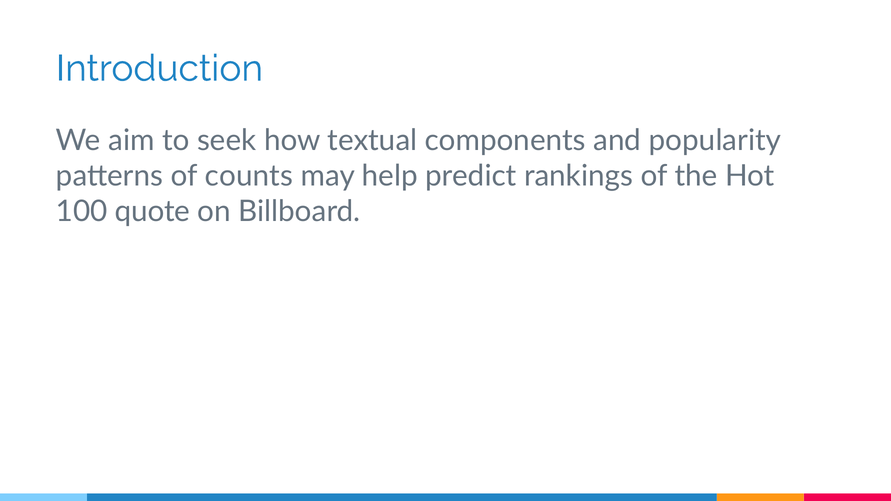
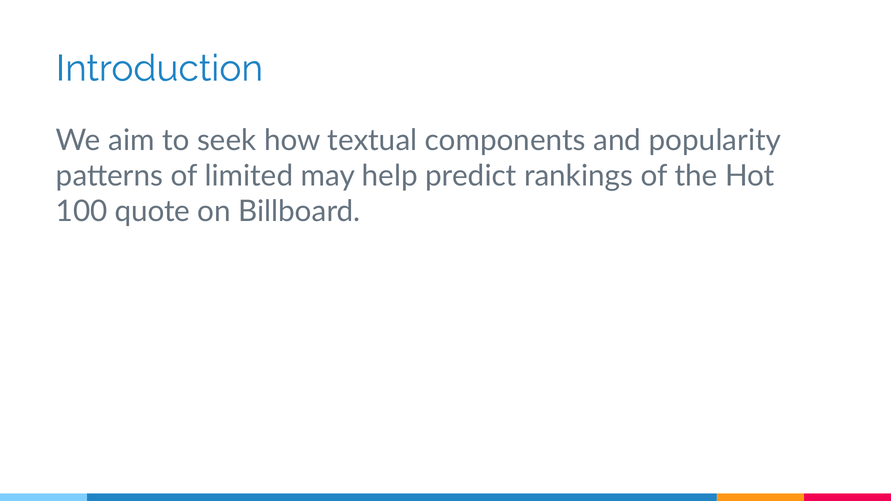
counts: counts -> limited (249, 176)
